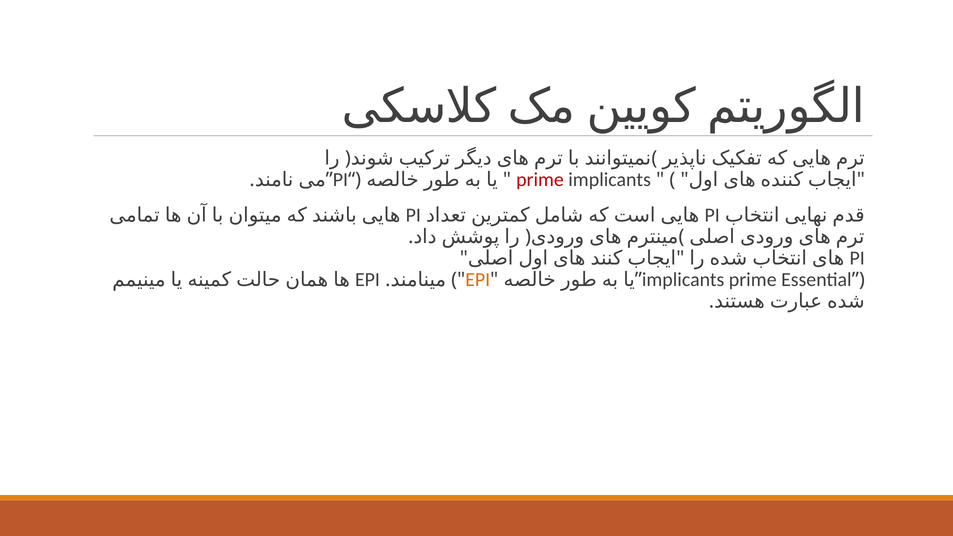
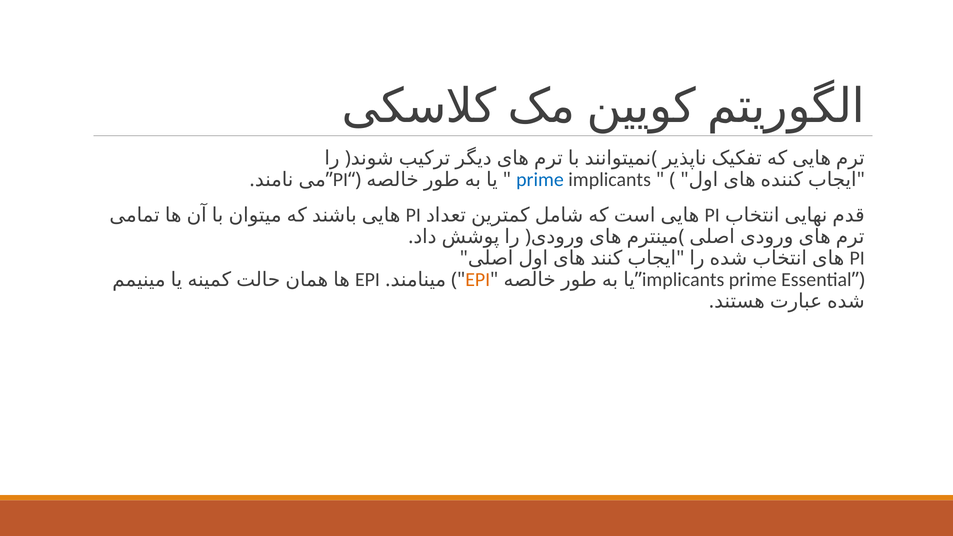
prime colour: red -> blue (540, 180)
